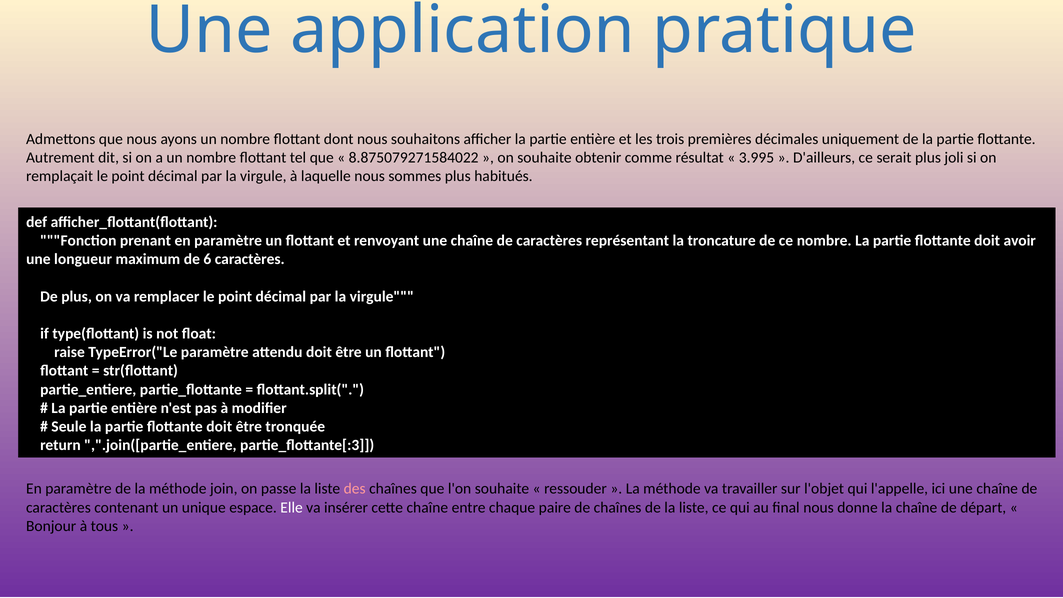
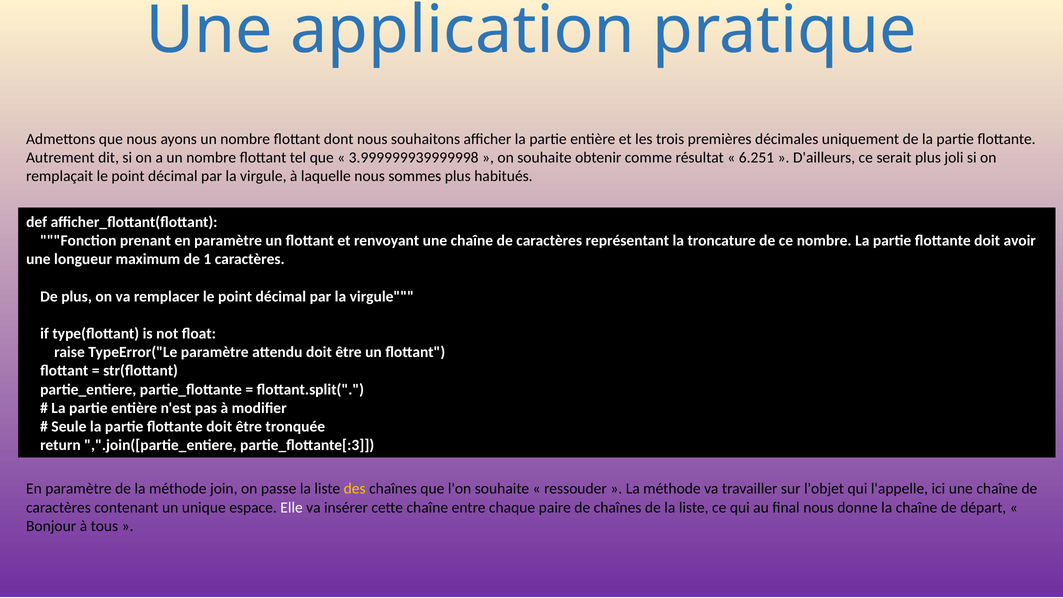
8.875079271584022: 8.875079271584022 -> 3.999999939999998 (414, 158)
3.995: 3.995 -> 6.251 (756, 158)
6: 6 -> 1 (207, 259)
des colour: pink -> yellow (355, 489)
